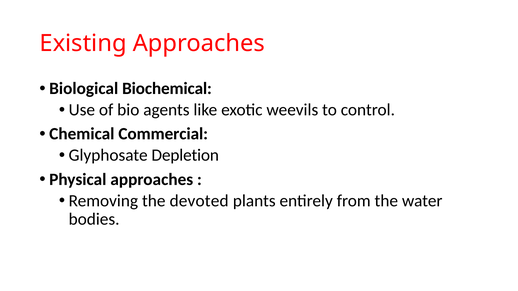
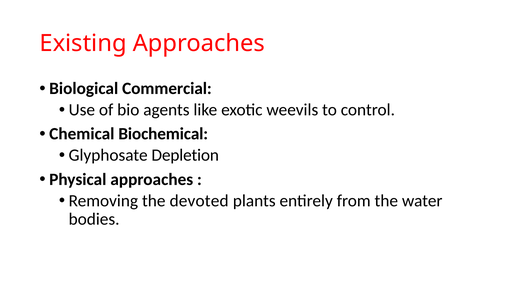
Biochemical: Biochemical -> Commercial (167, 89)
Commercial: Commercial -> Biochemical (163, 134)
